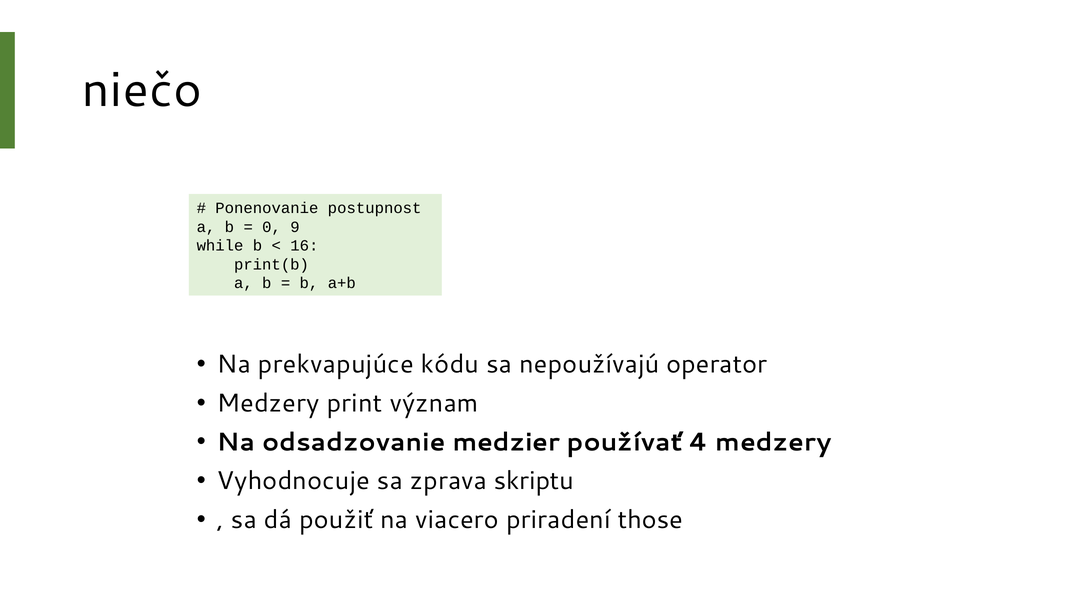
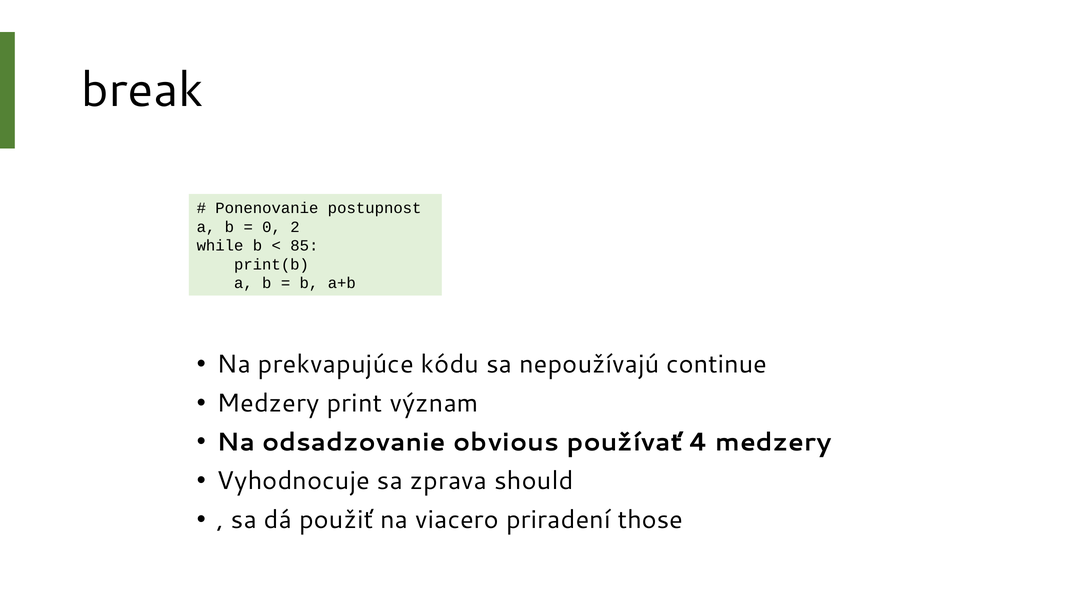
niečo: niečo -> break (142, 90)
9: 9 -> 2 (295, 227)
16: 16 -> 85 (304, 246)
operator: operator -> continue (717, 364)
medzier: medzier -> obvious (506, 442)
skriptu: skriptu -> should (534, 480)
